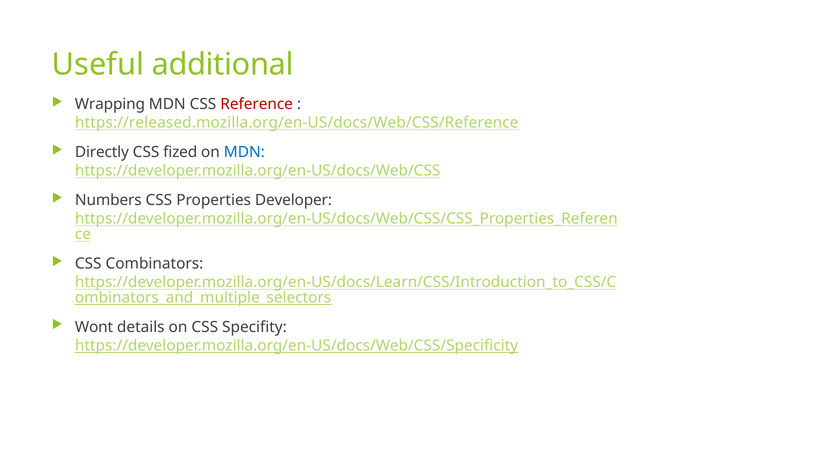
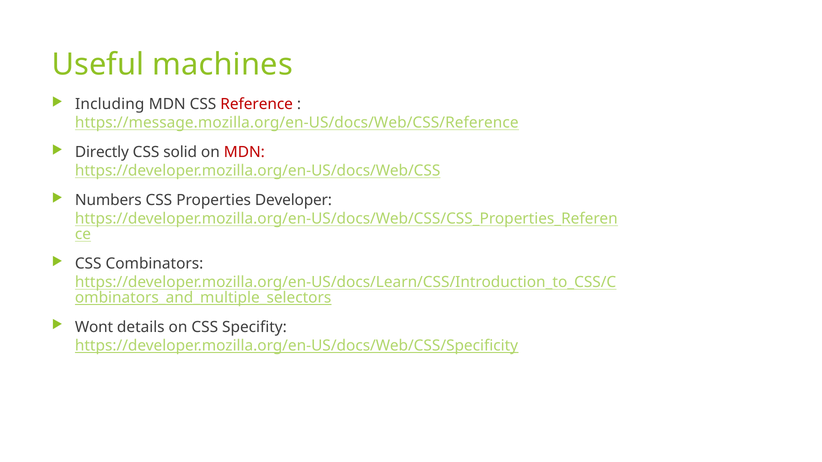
additional: additional -> machines (222, 65)
Wrapping: Wrapping -> Including (110, 104)
https://released.mozilla.org/en-US/docs/Web/CSS/Reference: https://released.mozilla.org/en-US/docs/Web/CSS/Reference -> https://message.mozilla.org/en-US/docs/Web/CSS/Reference (297, 123)
fized: fized -> solid (180, 152)
MDN colour: blue -> red (244, 152)
